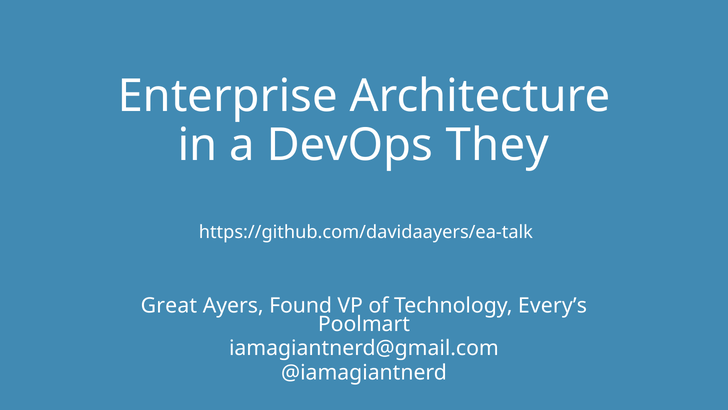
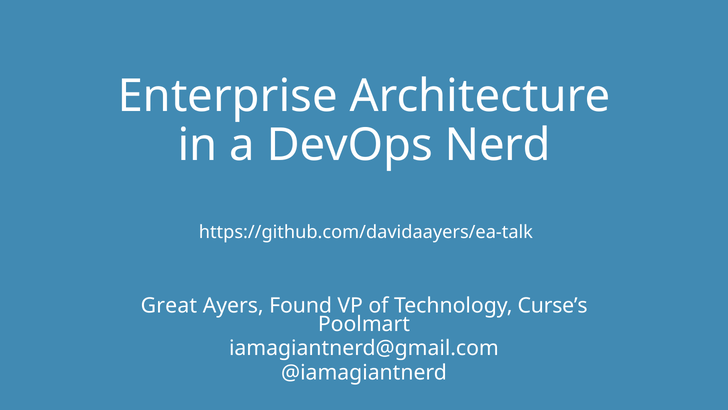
They: They -> Nerd (498, 145)
Every’s: Every’s -> Curse’s (553, 305)
